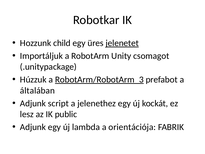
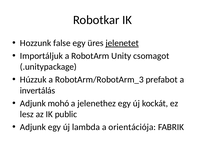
child: child -> false (62, 43)
RobotArm/RobotArm_3 underline: present -> none (99, 79)
általában: általában -> invertálás (38, 90)
script: script -> mohó (59, 103)
